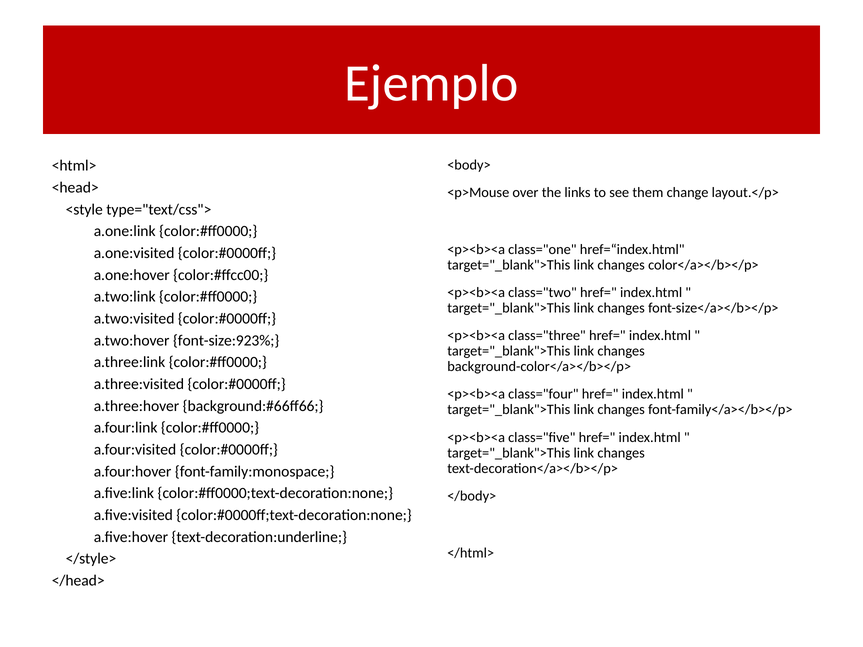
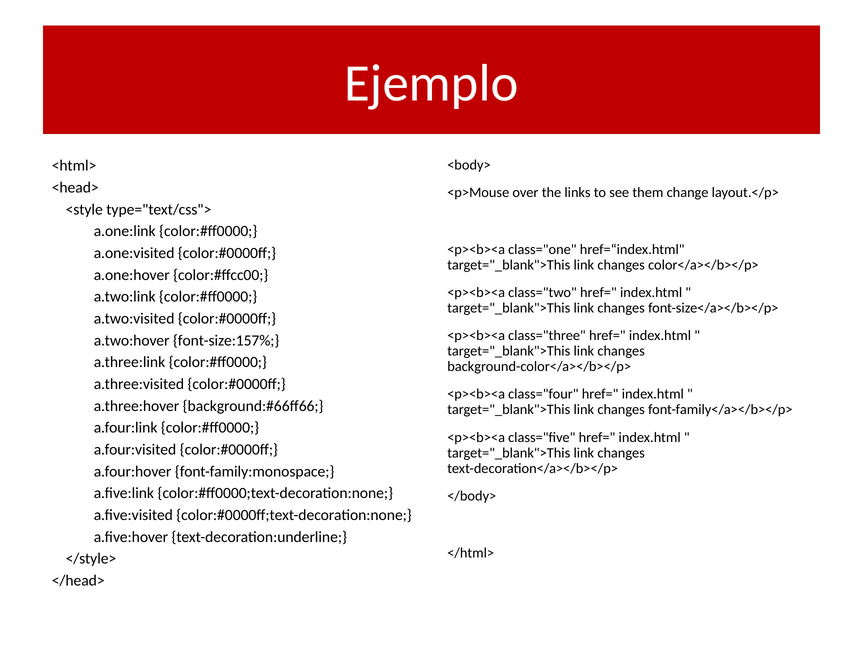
font-size:923%: font-size:923% -> font-size:157% (226, 341)
